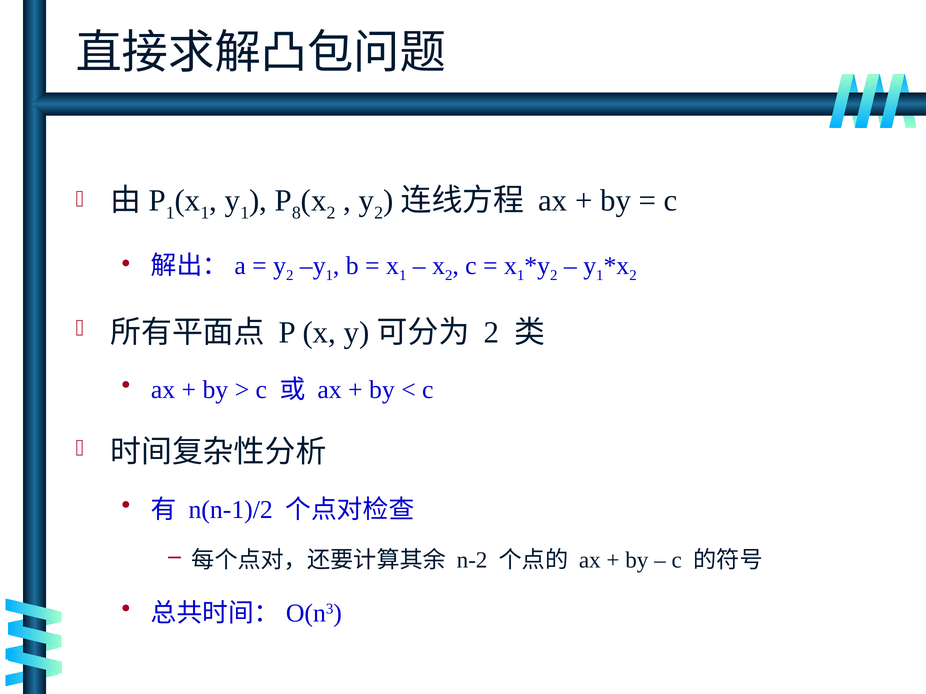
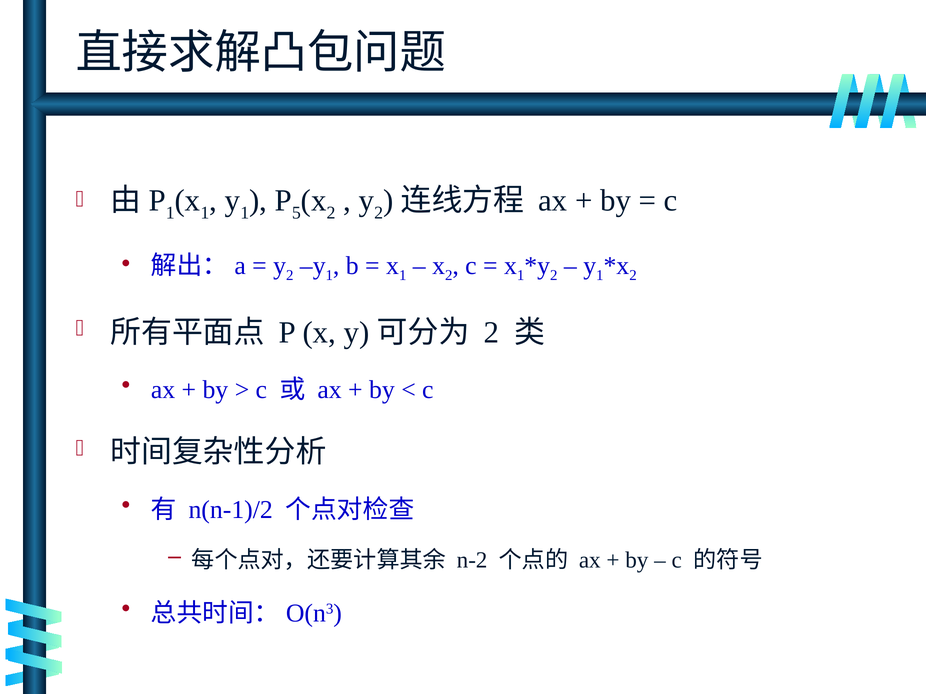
8: 8 -> 5 (296, 213)
